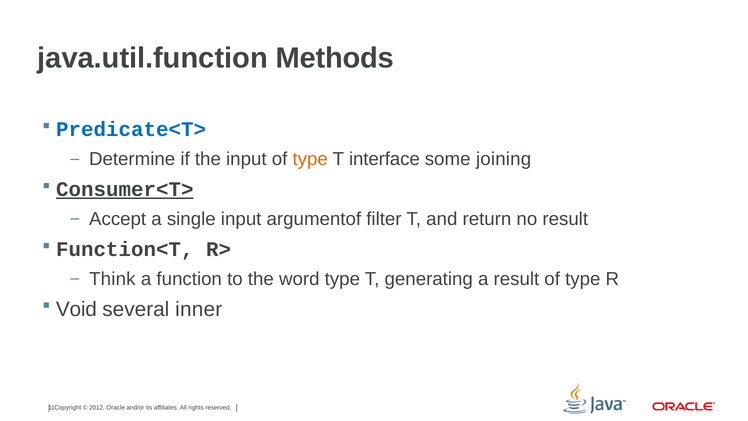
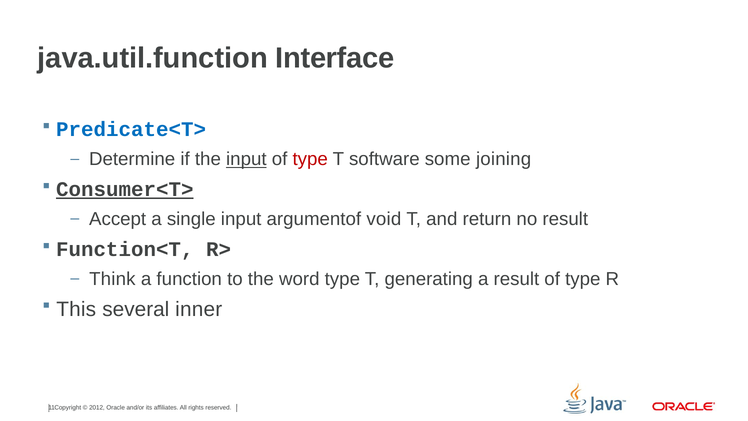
Methods: Methods -> Interface (335, 58)
input underline: none -> present (246, 159)
type colour: orange -> red (310, 159)
interface: interface -> software (384, 159)
filter: filter -> void (384, 219)
Void: Void -> This (76, 309)
